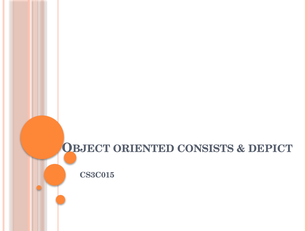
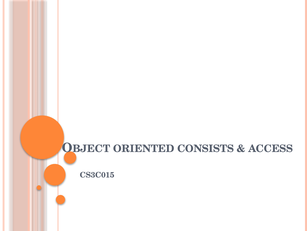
DEPICT: DEPICT -> ACCESS (271, 148)
